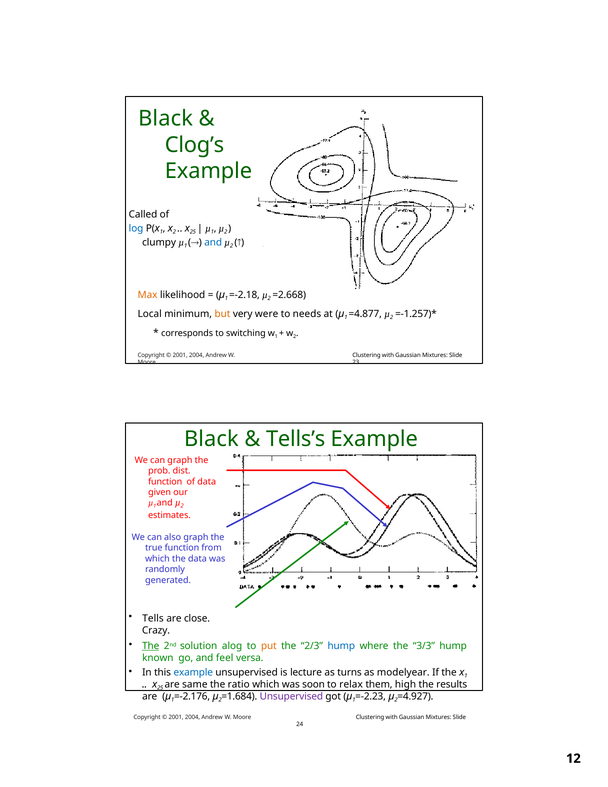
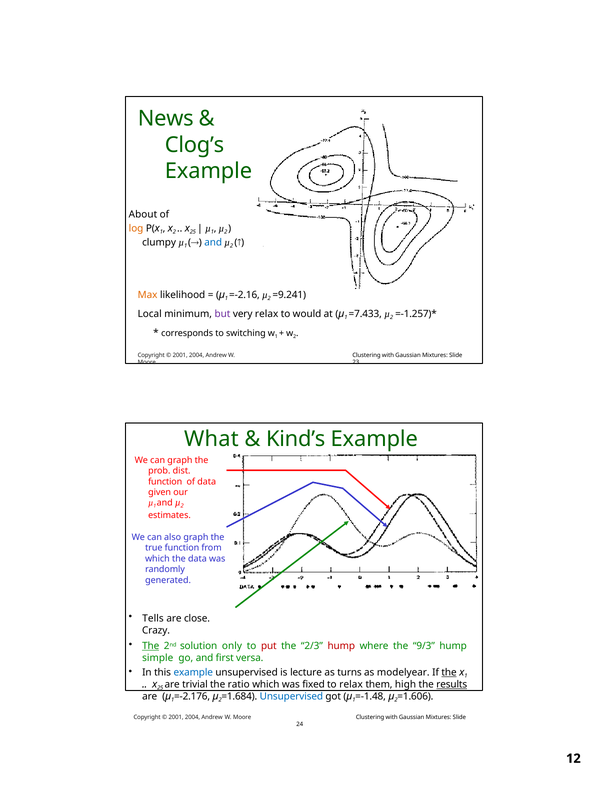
Black: Black -> News (166, 119)
Called: Called -> About (143, 214)
log colour: blue -> orange (136, 228)
=-2.18: =-2.18 -> =-2.16 (244, 295)
=2.668: =2.668 -> =9.241 (289, 295)
but colour: orange -> purple (222, 314)
very were: were -> relax (267, 314)
needs: needs -> would (307, 314)
=4.877: =4.877 -> =7.433 (365, 314)
Black: Black -> What (211, 439)
Tells’s: Tells’s -> Kind’s (296, 439)
alog: alog -> only (232, 646)
put colour: orange -> red (269, 646)
hump colour: blue -> red (341, 646)
3/3: 3/3 -> 9/3 (424, 646)
known: known -> simple (158, 658)
feel: feel -> first (225, 658)
the underline: none -> present (449, 672)
same: same -> trivial (195, 684)
soon: soon -> fixed (314, 684)
results underline: none -> present (452, 684)
Unsupervised colour: purple -> blue (291, 696)
=-2.23: =-2.23 -> =-1.48 (371, 696)
=4.927: =4.927 -> =1.606 (415, 696)
